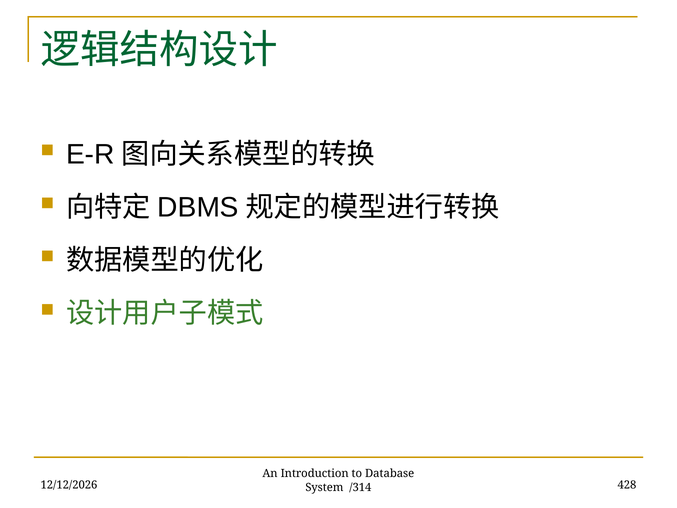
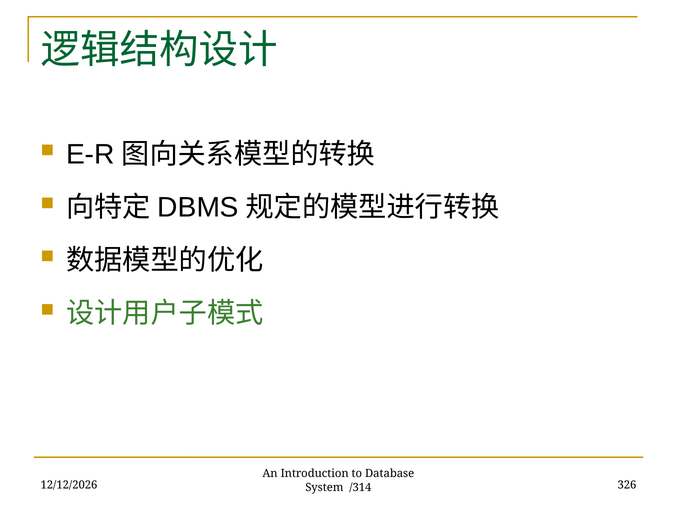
428: 428 -> 326 (627, 485)
